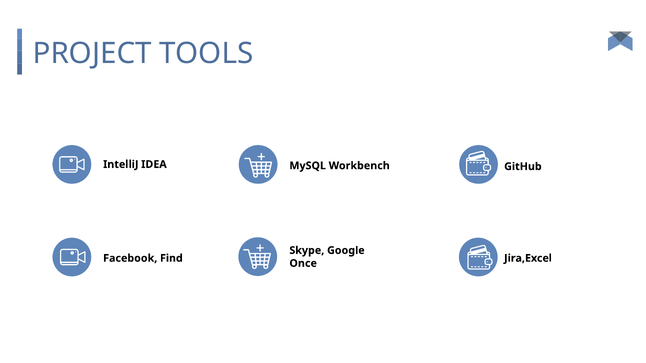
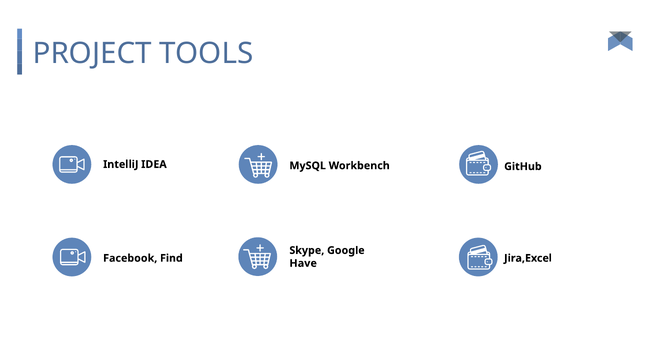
Once: Once -> Have (303, 264)
